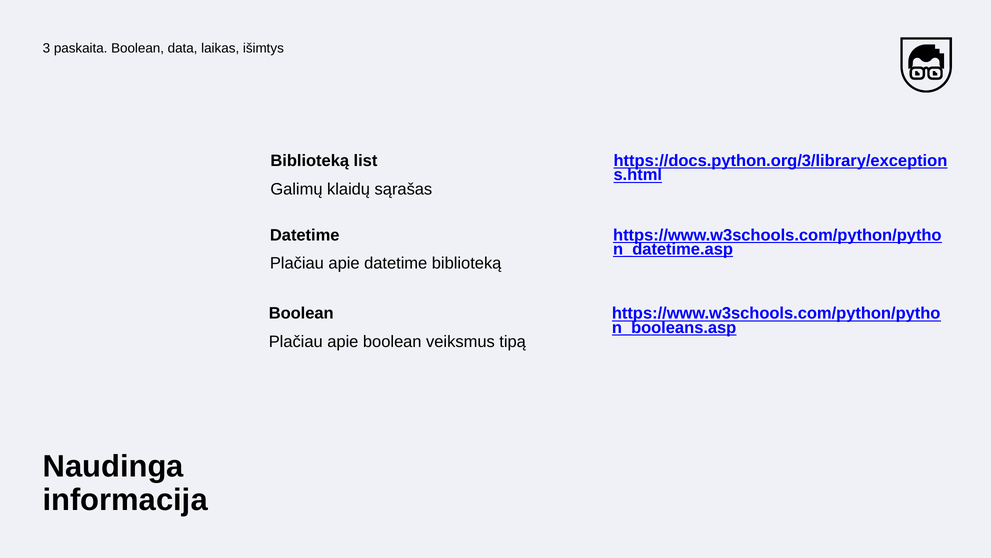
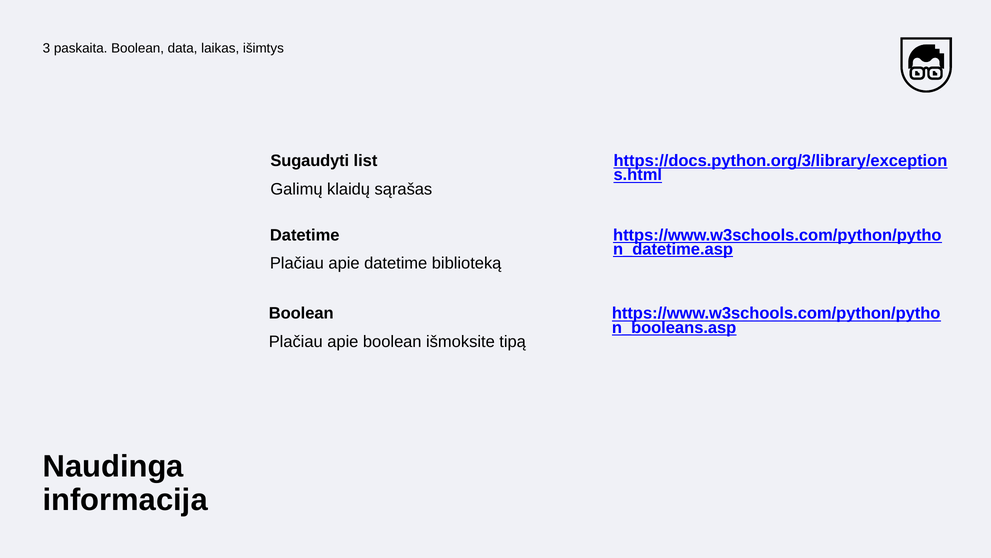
Biblioteką: Biblioteką -> Sugaudyti (310, 161)
veiksmus: veiksmus -> išmoksite (460, 342)
